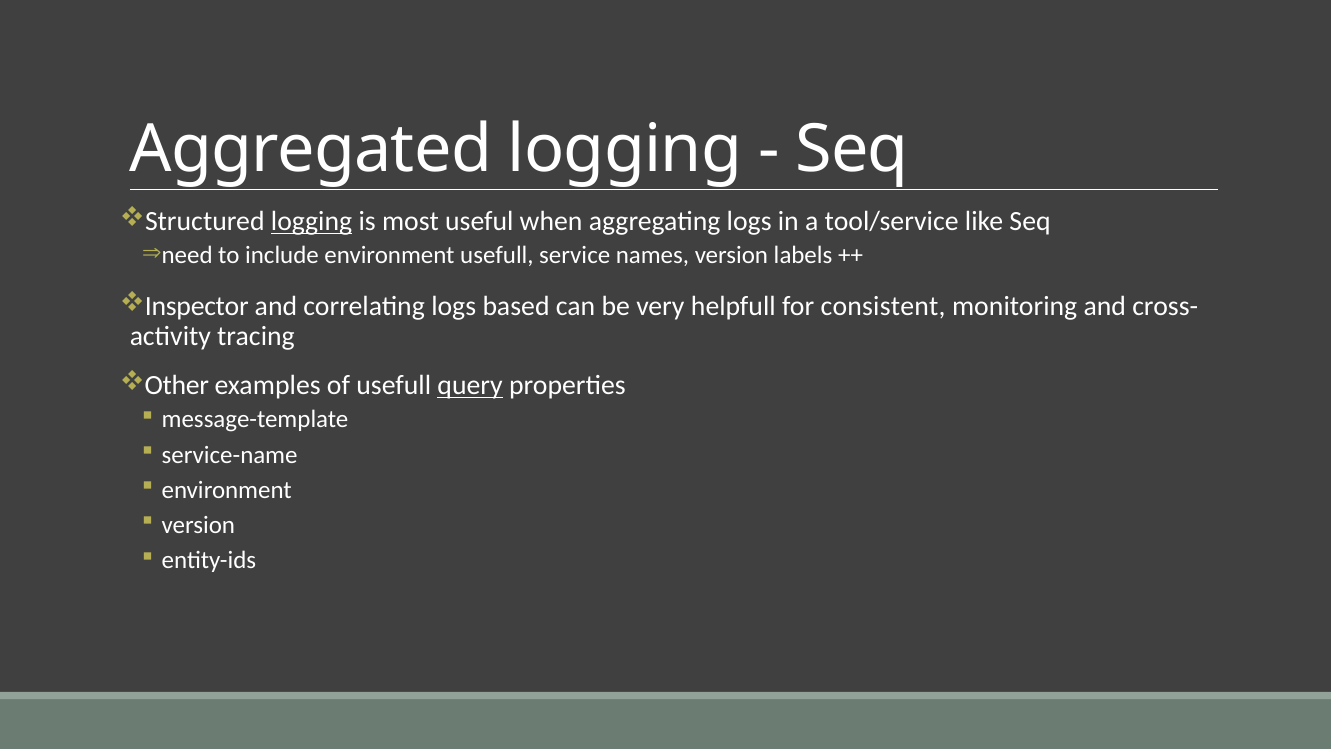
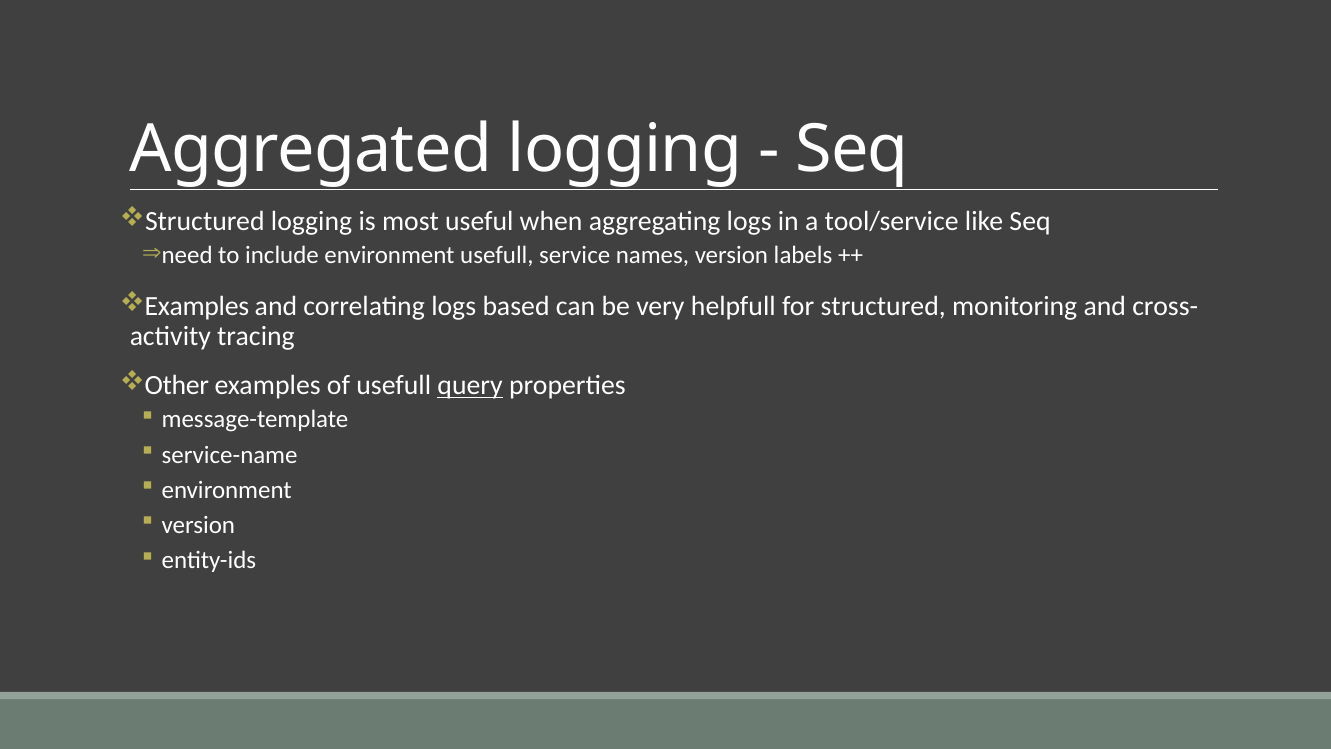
logging underline: present -> none (312, 221)
Inspector: Inspector -> Examples (197, 306)
for consistent: consistent -> structured (883, 306)
